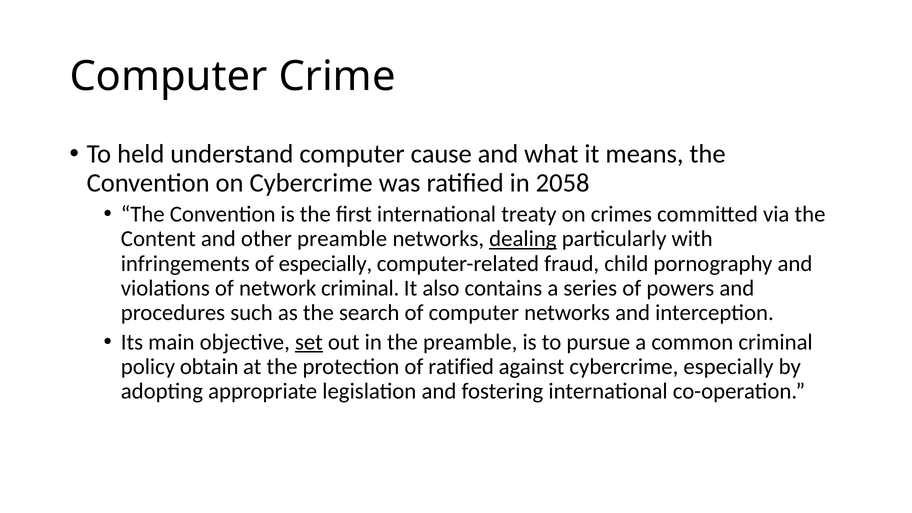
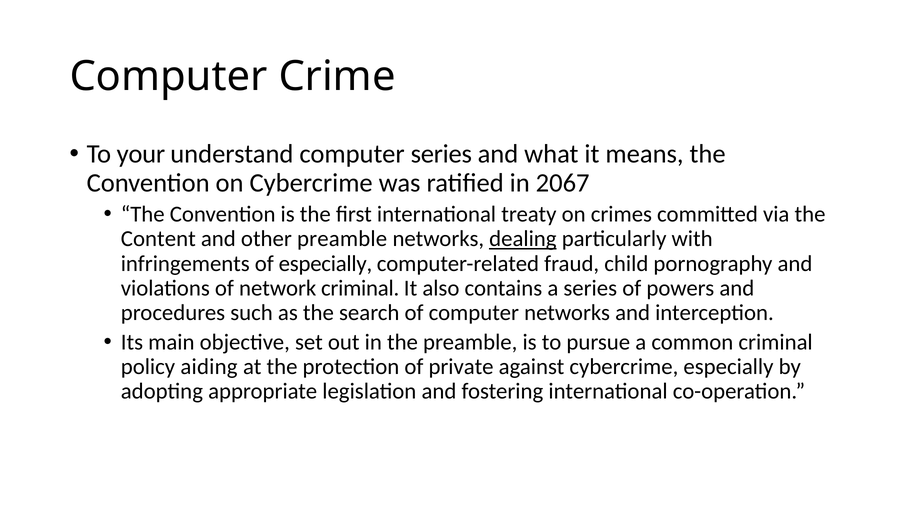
held: held -> your (141, 154)
computer cause: cause -> series (441, 154)
2058: 2058 -> 2067 (563, 183)
set underline: present -> none (309, 342)
obtain: obtain -> aiding (209, 367)
of ratified: ratified -> private (461, 367)
